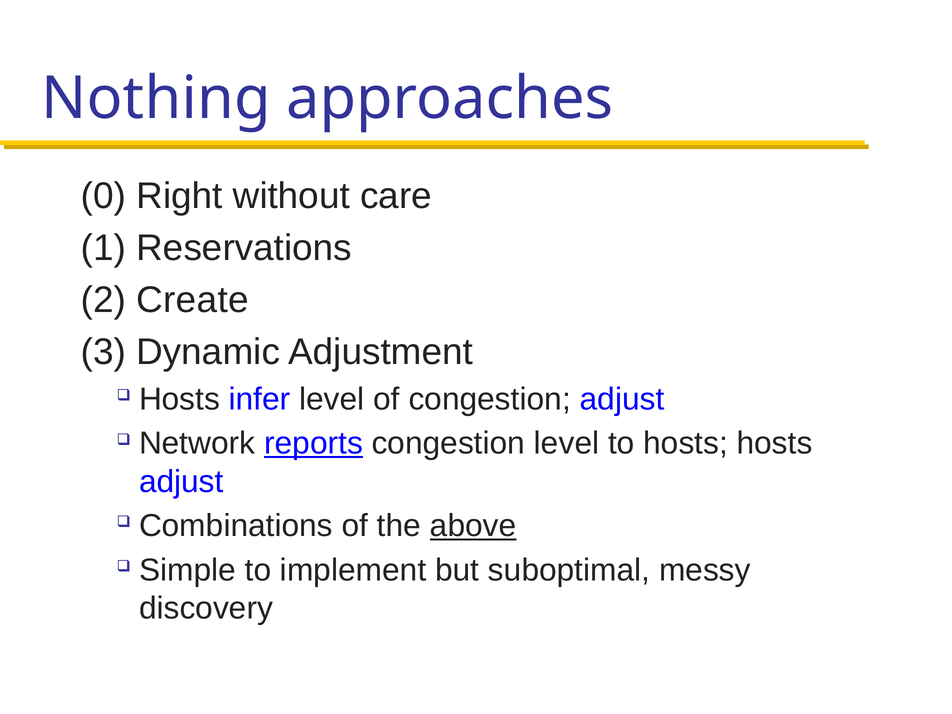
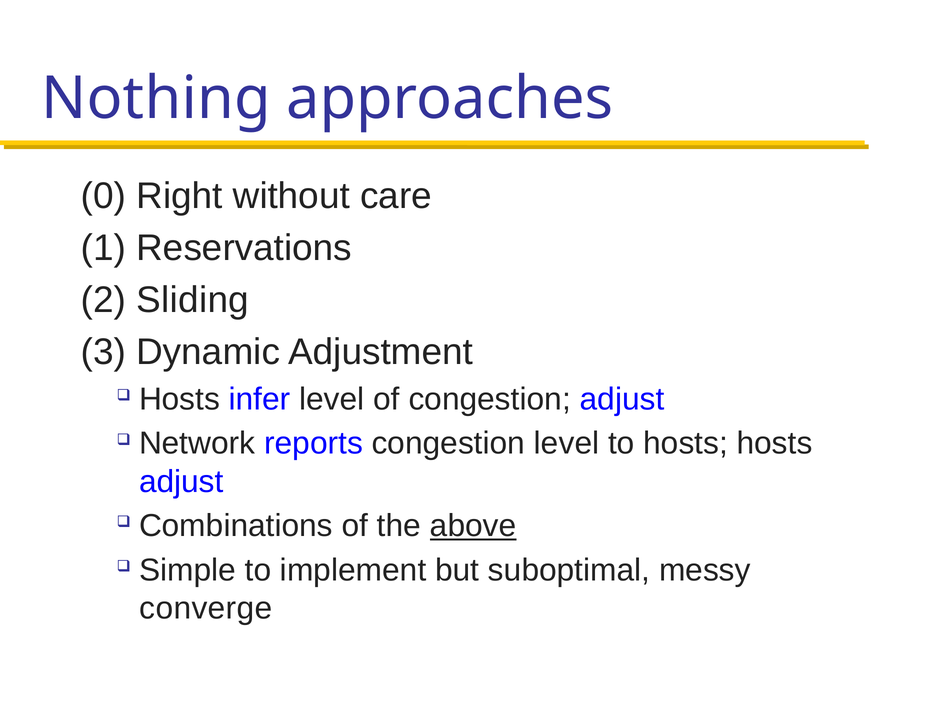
Create: Create -> Sliding (193, 300)
reports underline: present -> none (314, 443)
discovery: discovery -> converge (206, 608)
